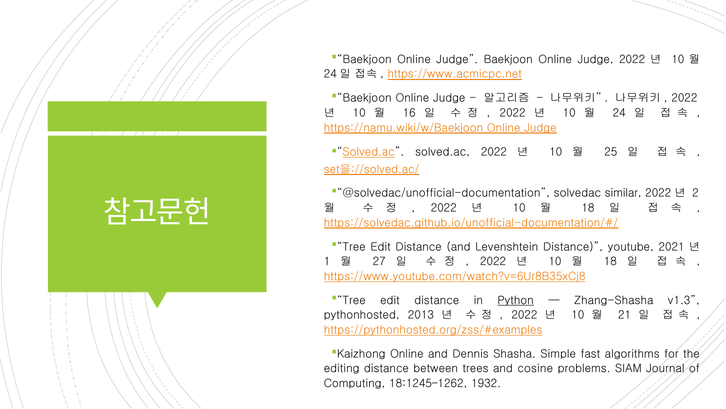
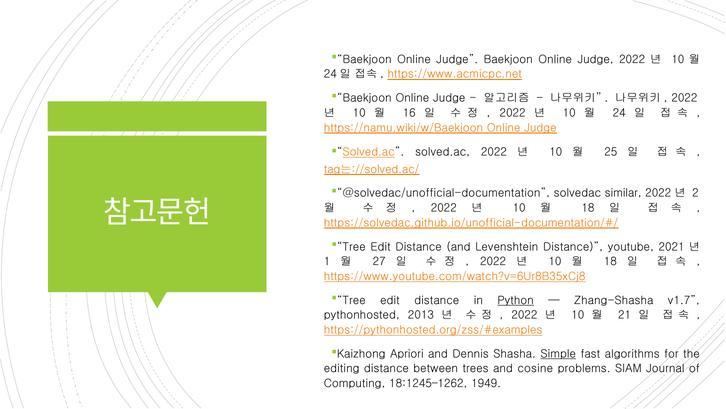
set을://solved.ac/: set을://solved.ac/ -> tag는://solved.ac/ (372, 169)
v1.3: v1.3 -> v1.7 (684, 300)
Kaizhong Online: Online -> Apriori (407, 353)
Simple underline: none -> present (558, 353)
1932: 1932 -> 1949 (486, 383)
